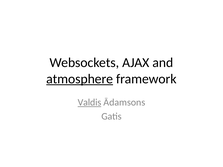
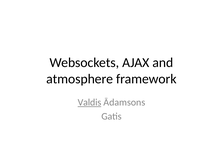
atmosphere underline: present -> none (80, 79)
